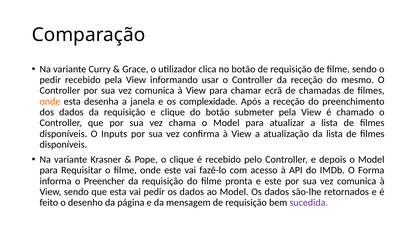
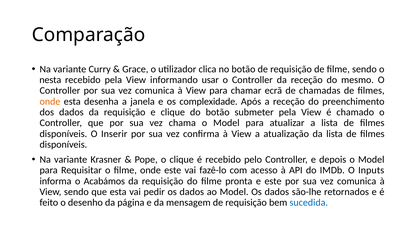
pedir: pedir -> nesta (50, 80)
Inputs: Inputs -> Inserir (114, 134)
Forma: Forma -> Inputs (371, 171)
Preencher: Preencher -> Acabámos (104, 182)
sucedida colour: purple -> blue (309, 203)
